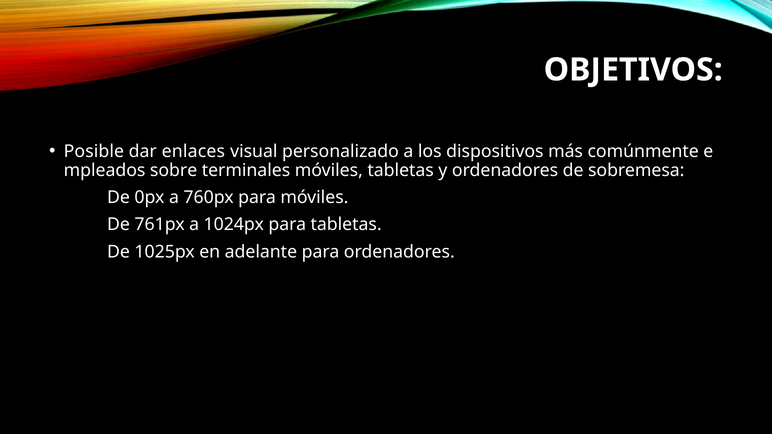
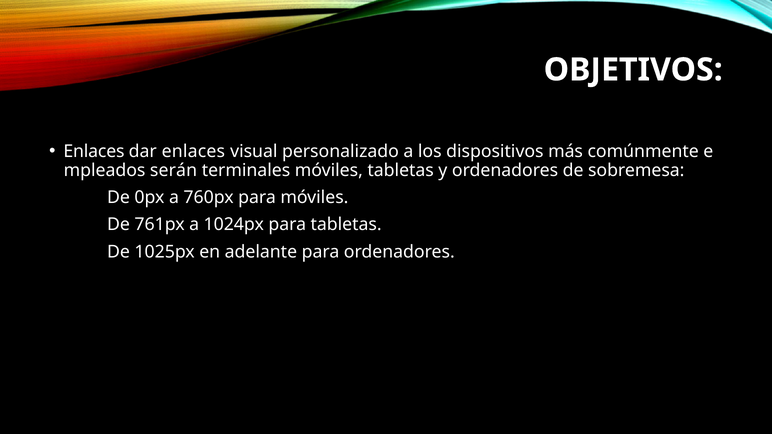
Posible: Posible -> Enlaces (94, 151)
sobre: sobre -> serán (174, 170)
